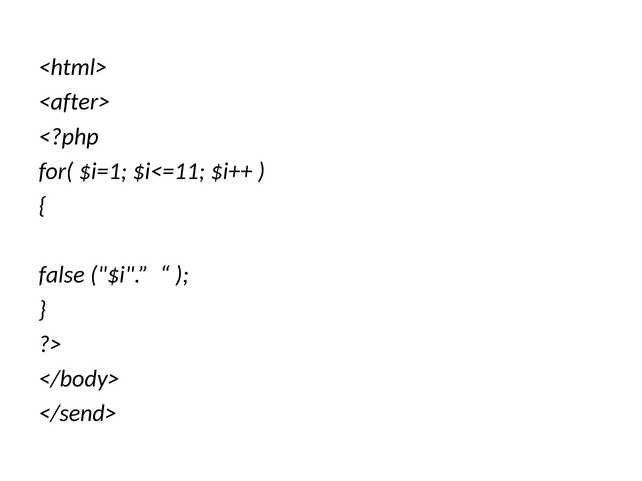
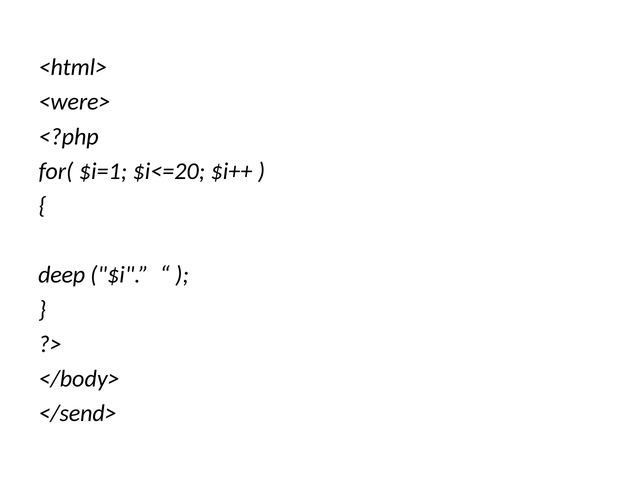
<after>: <after> -> <were> (74, 102)
$i<=11: $i<=11 -> $i<=20 (169, 171)
false: false -> deep (62, 275)
